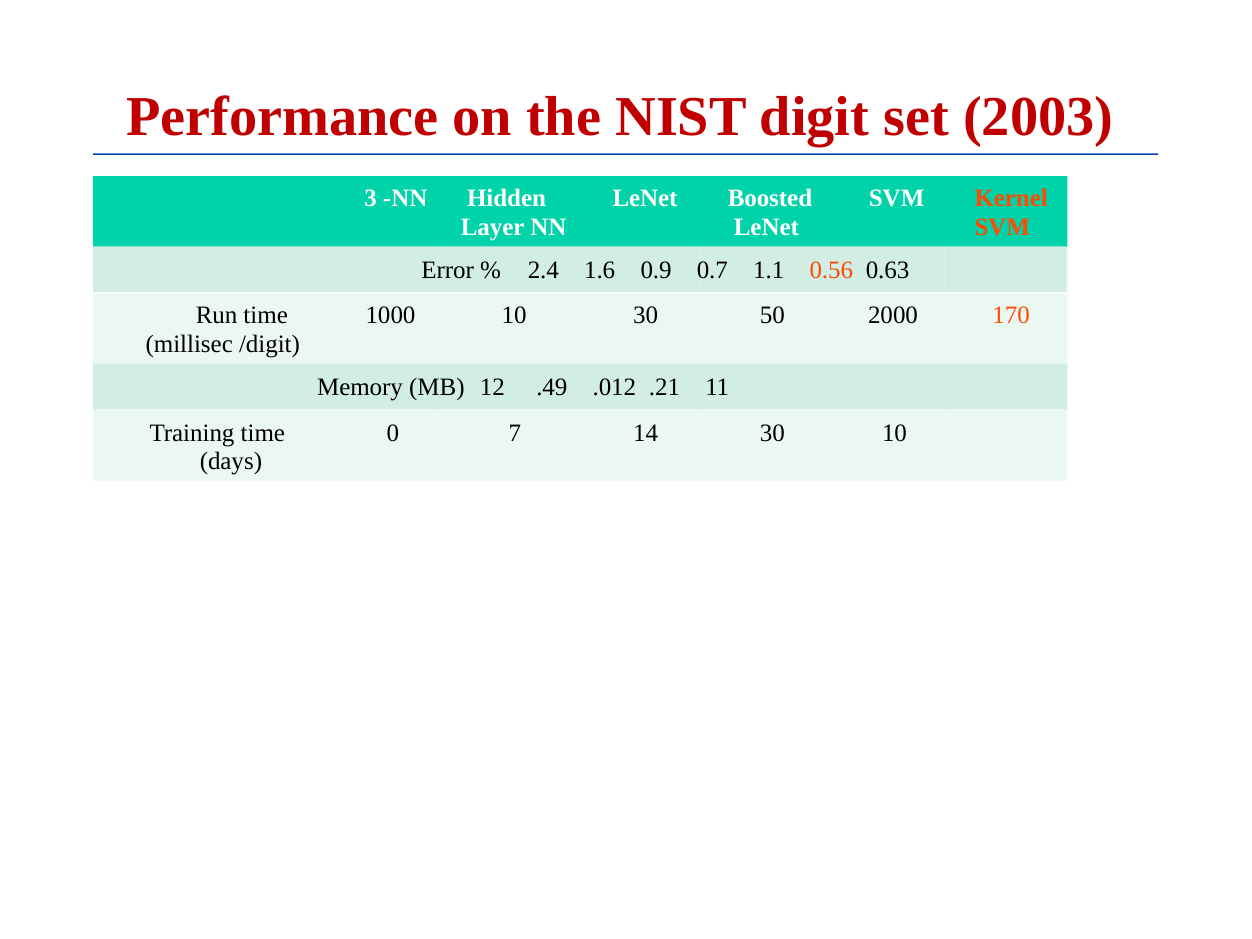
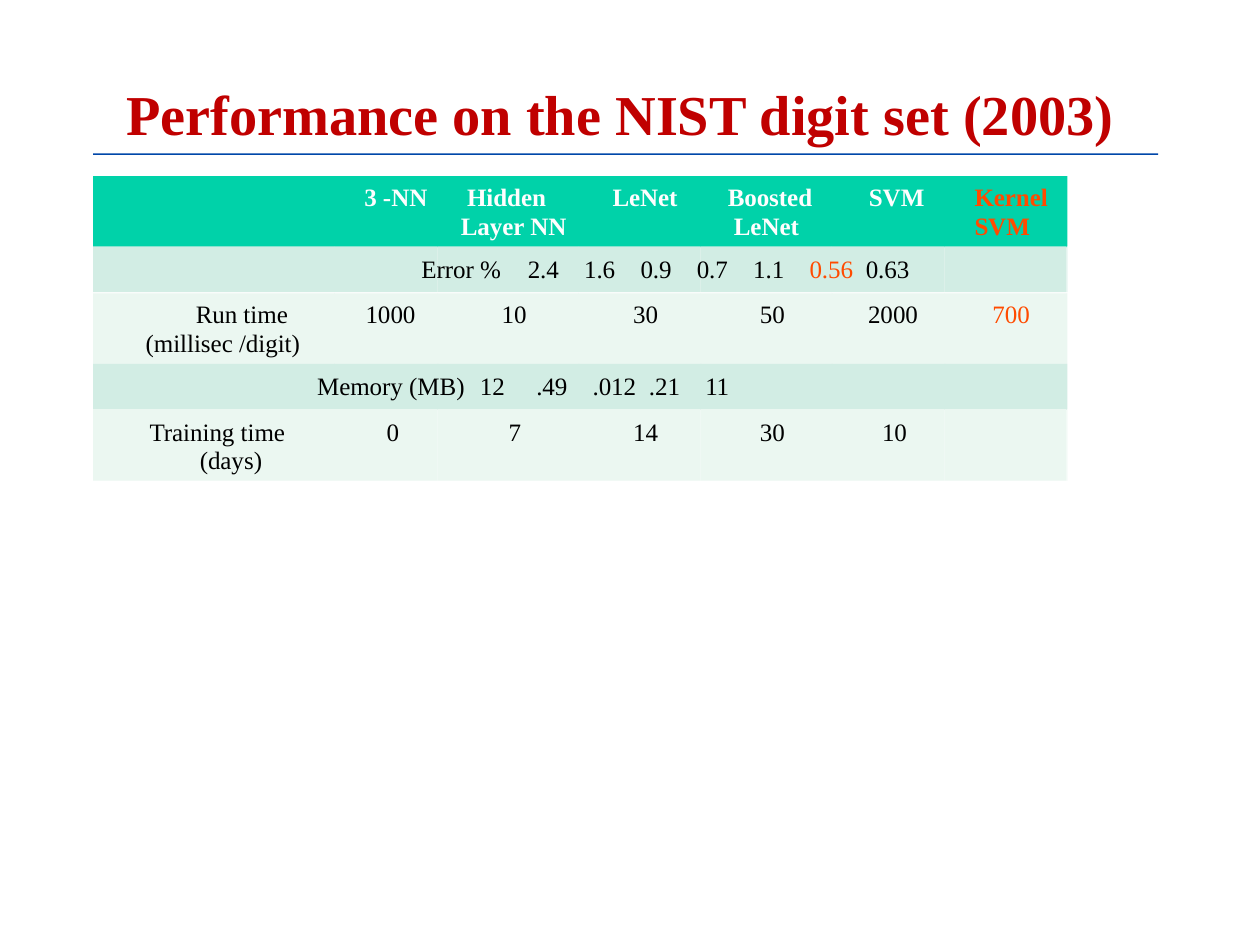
170: 170 -> 700 (1011, 316)
